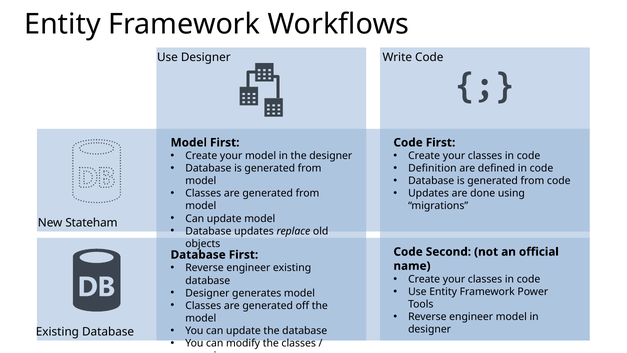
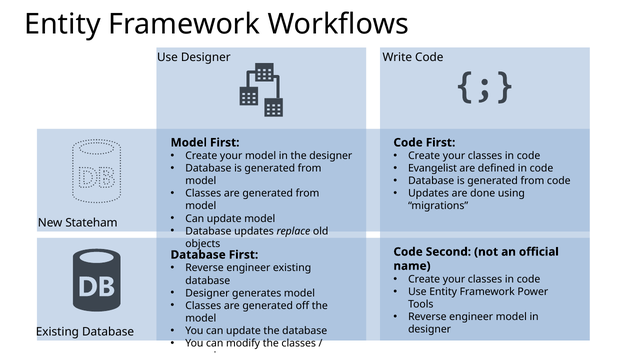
Definition: Definition -> Evangelist (432, 168)
